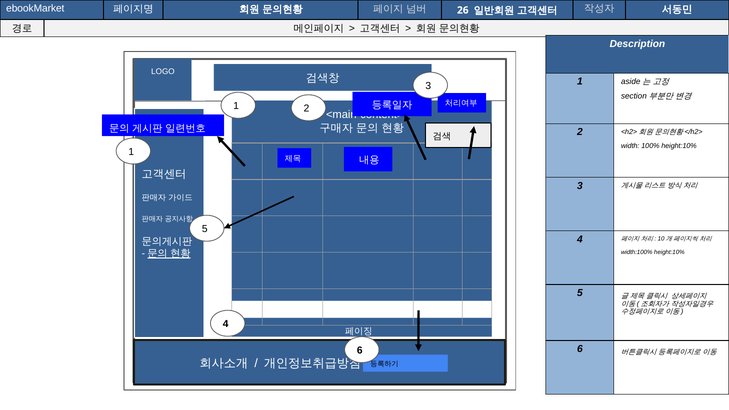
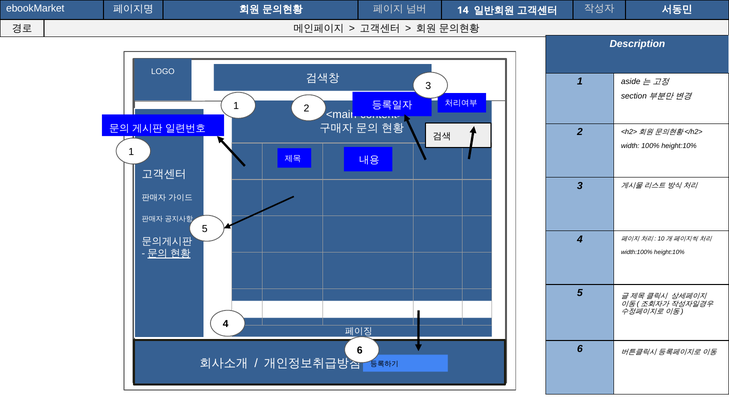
26: 26 -> 14 (463, 10)
